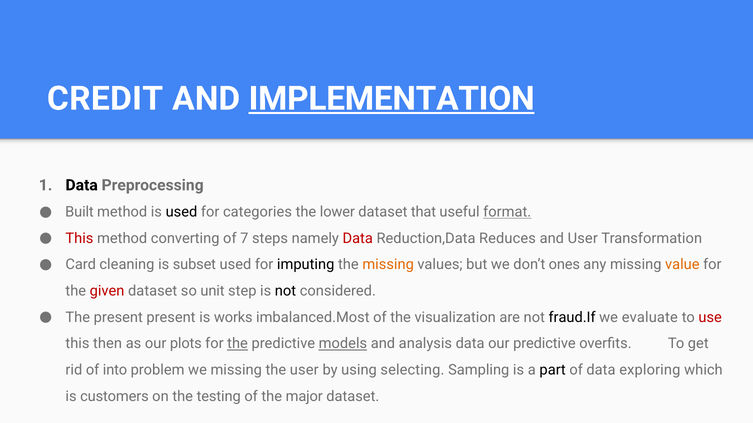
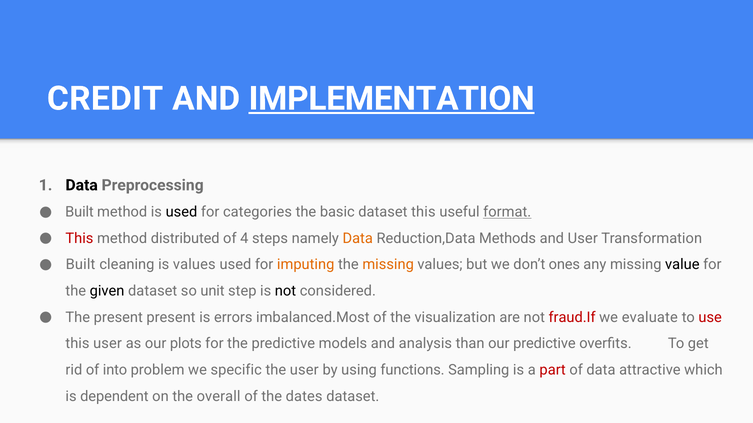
lower: lower -> basic (337, 212)
dataset that: that -> this (423, 212)
converting: converting -> distributed (185, 239)
7: 7 -> 4 (244, 239)
Data colour: red -> orange (358, 239)
Reduces: Reduces -> Methods (508, 239)
Card: Card -> Built (81, 265)
is subset: subset -> values (194, 265)
imputing colour: black -> orange (306, 265)
value colour: orange -> black (682, 265)
given colour: red -> black (107, 291)
works: works -> errors (233, 318)
fraud.If colour: black -> red (572, 318)
this then: then -> user (108, 344)
the underline: present -> none (238, 344)
models underline: present -> none (343, 344)
analysis data: data -> than (470, 344)
we missing: missing -> specific (236, 370)
selecting: selecting -> functions (413, 370)
part colour: black -> red (553, 370)
exploring: exploring -> attractive (650, 370)
customers: customers -> dependent (114, 397)
testing: testing -> overall (219, 397)
major: major -> dates (304, 397)
